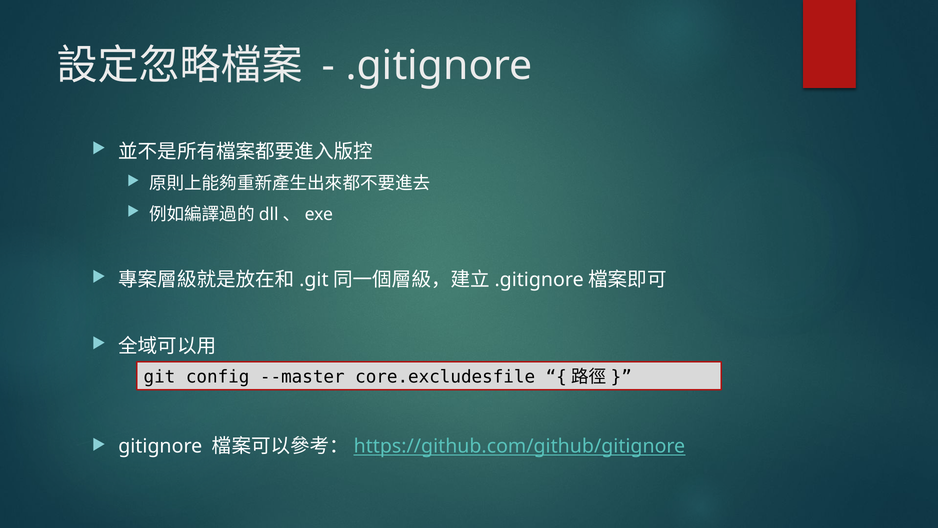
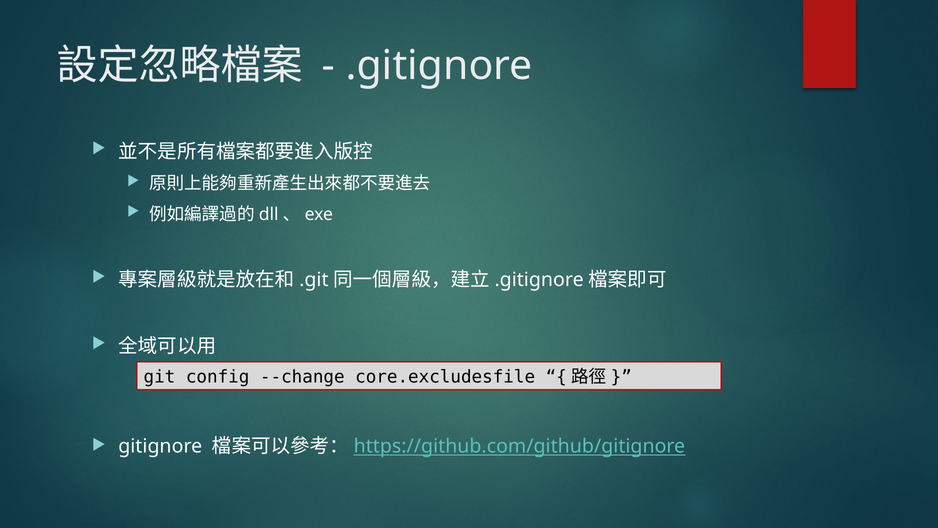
--master: --master -> --change (302, 377)
